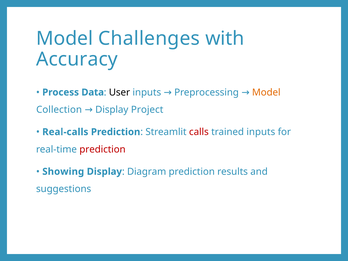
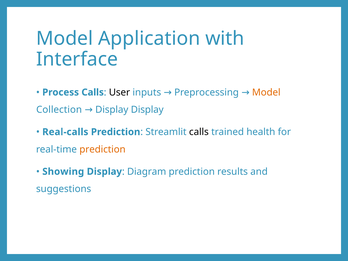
Challenges: Challenges -> Application (149, 38)
Accuracy: Accuracy -> Interface (77, 59)
Process Data: Data -> Calls (93, 92)
Display Project: Project -> Display (147, 110)
calls colour: red -> black (199, 132)
trained inputs: inputs -> health (261, 132)
prediction colour: red -> orange (103, 149)
